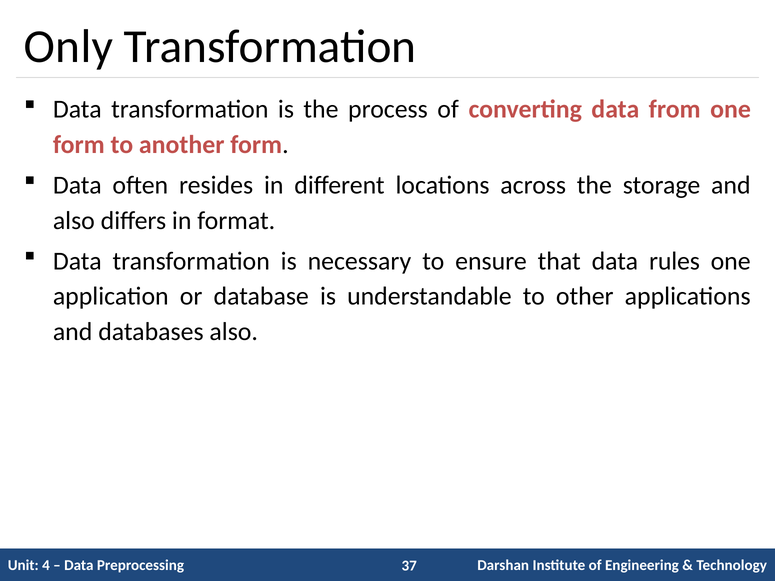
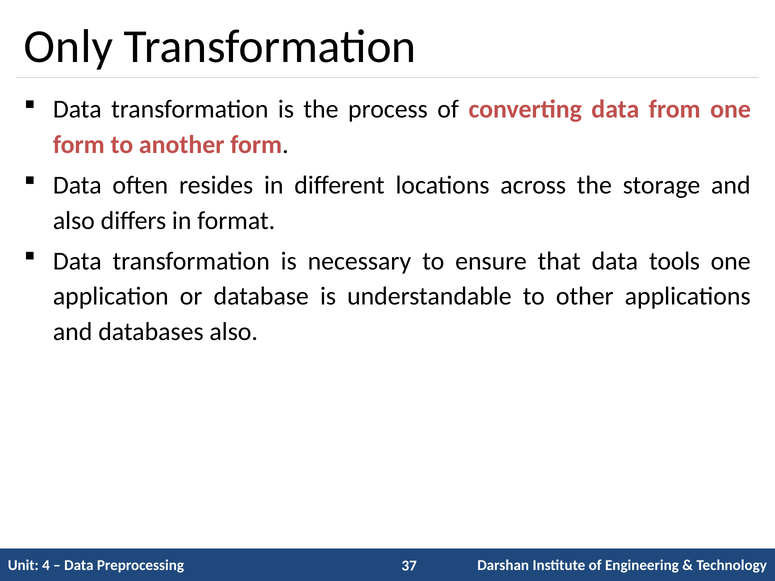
rules: rules -> tools (675, 261)
